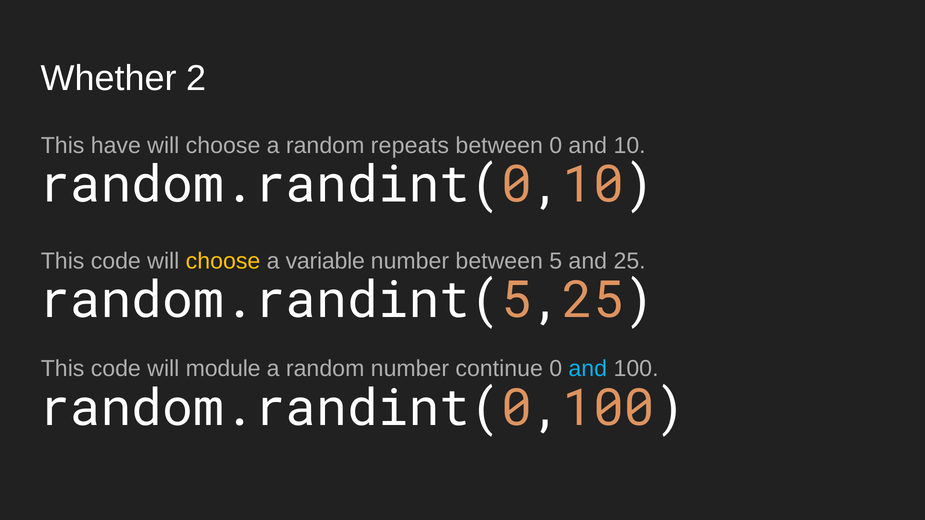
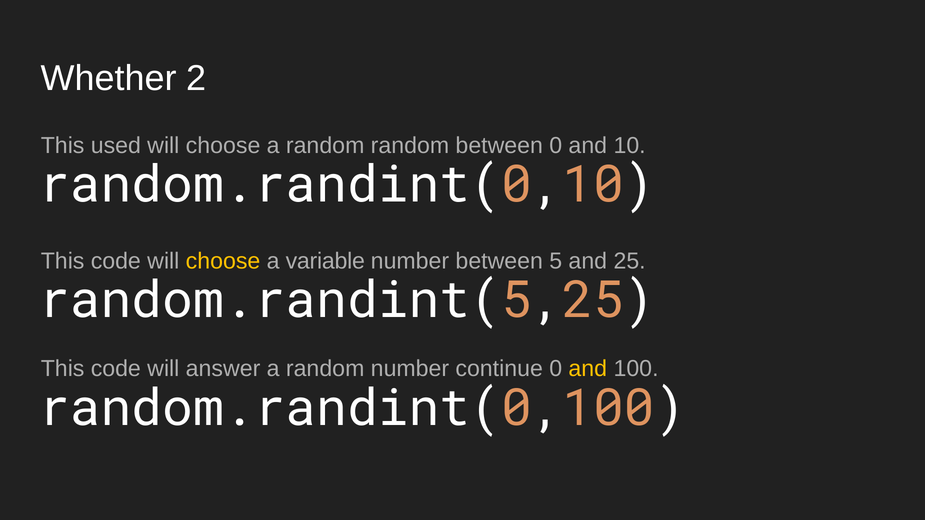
have: have -> used (116, 145)
random repeats: repeats -> random (410, 145)
module: module -> answer (223, 369)
and colour: light blue -> yellow (588, 369)
